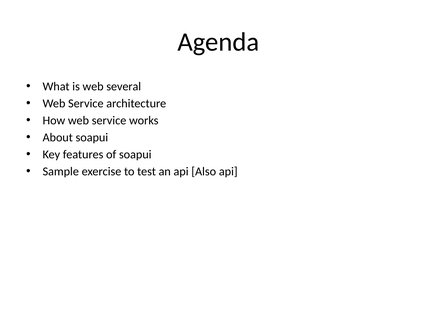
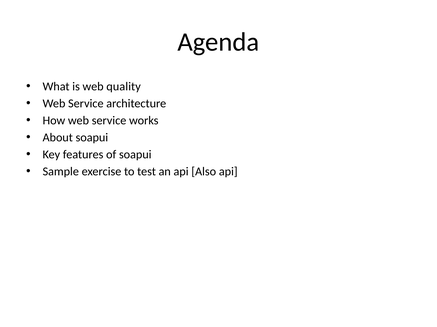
several: several -> quality (124, 87)
